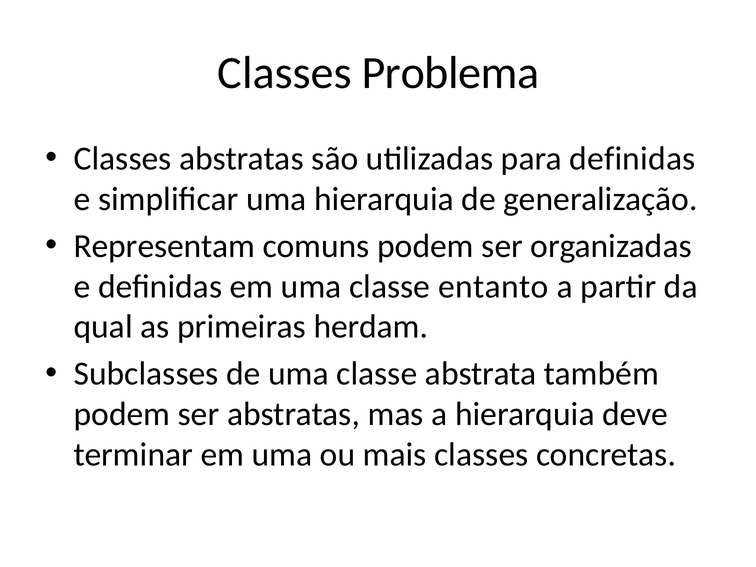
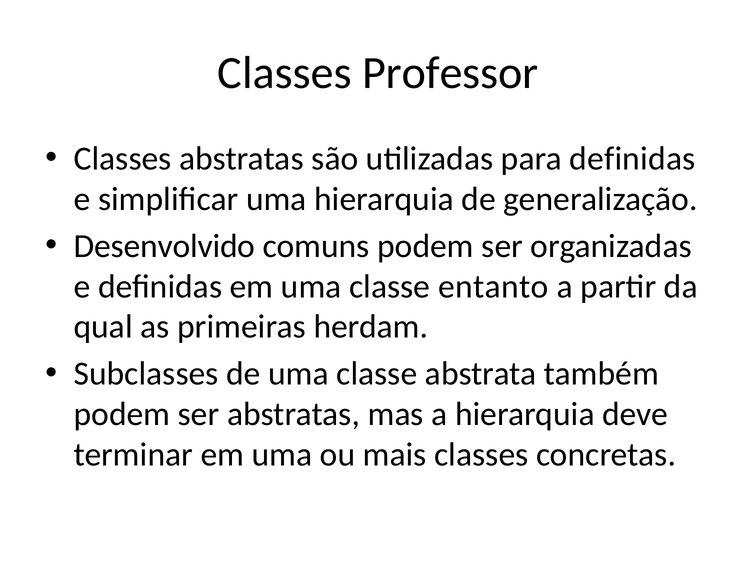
Problema: Problema -> Professor (450, 73)
Representam: Representam -> Desenvolvido (164, 246)
